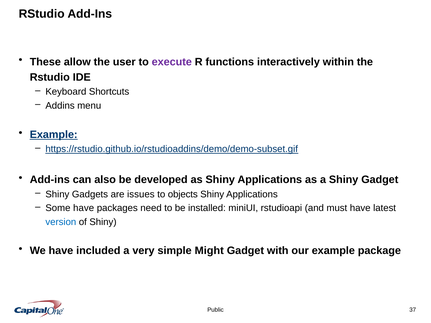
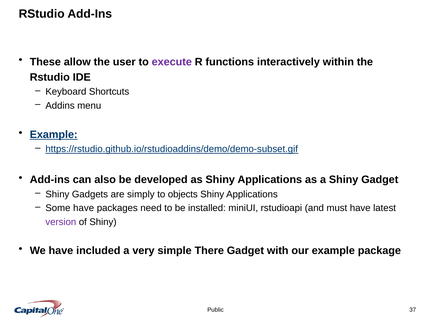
issues: issues -> simply (141, 194)
version colour: blue -> purple (61, 222)
Might: Might -> There (209, 251)
